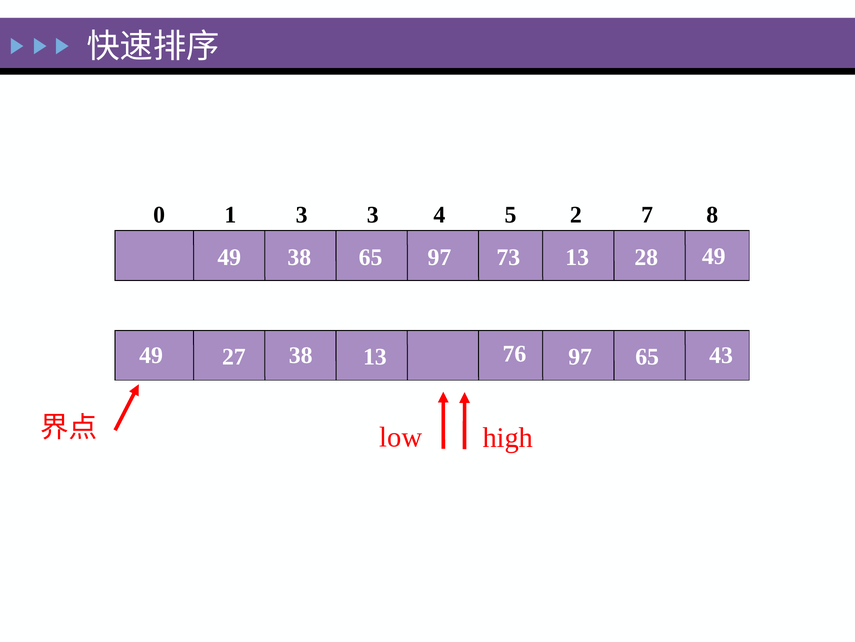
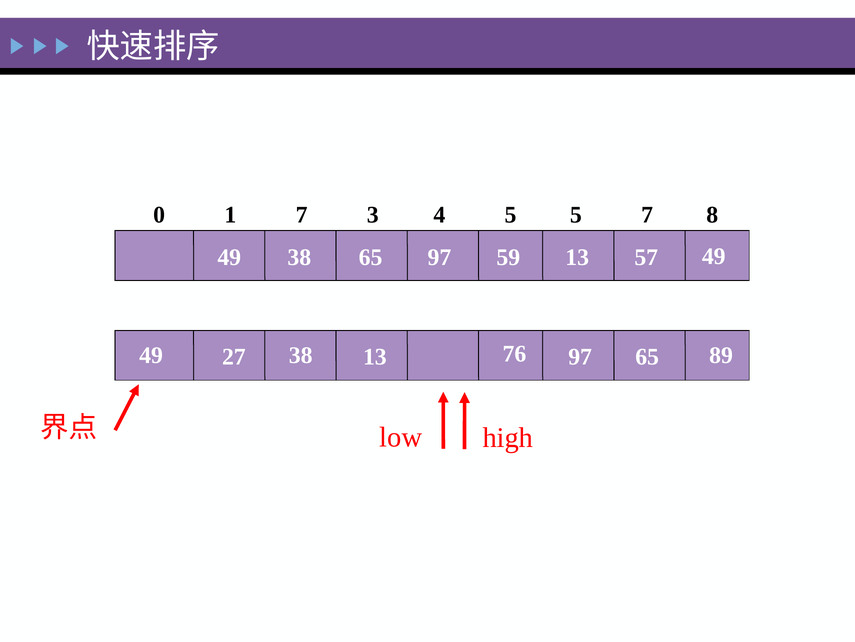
1 3: 3 -> 7 (302, 215)
5 2: 2 -> 5 (576, 215)
73: 73 -> 59 (508, 257)
28: 28 -> 57 (646, 257)
43: 43 -> 89 (721, 355)
